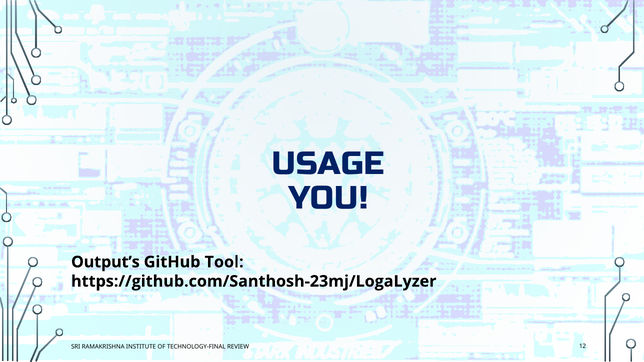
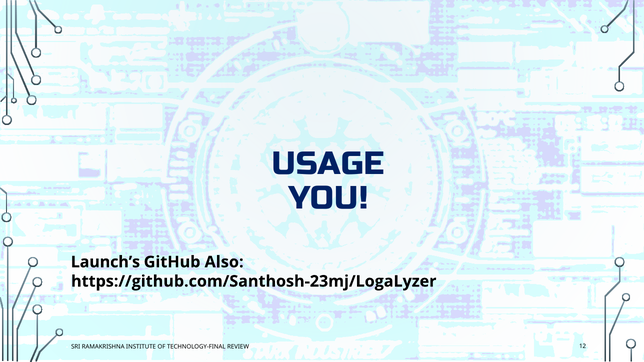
Output’s: Output’s -> Launch’s (105, 262)
Tool: Tool -> Also (224, 262)
